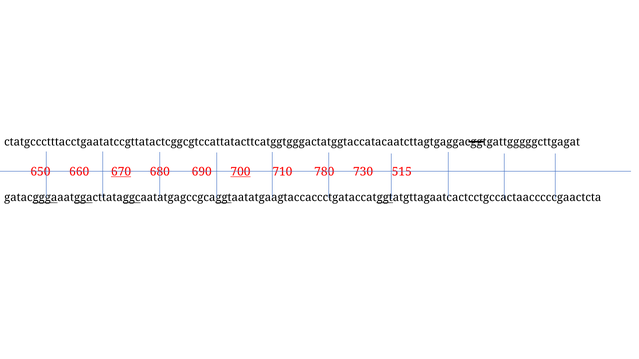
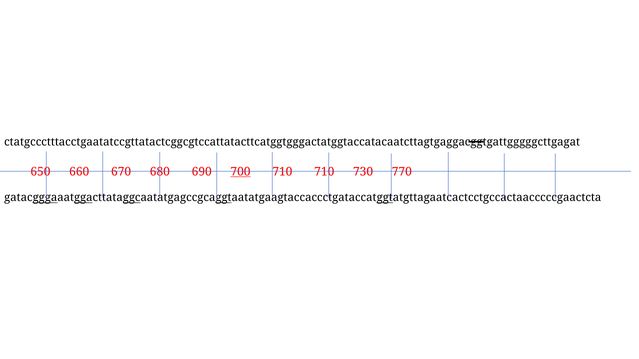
670 underline: present -> none (121, 172)
710 780: 780 -> 710 (324, 172)
515: 515 -> 770 (402, 172)
